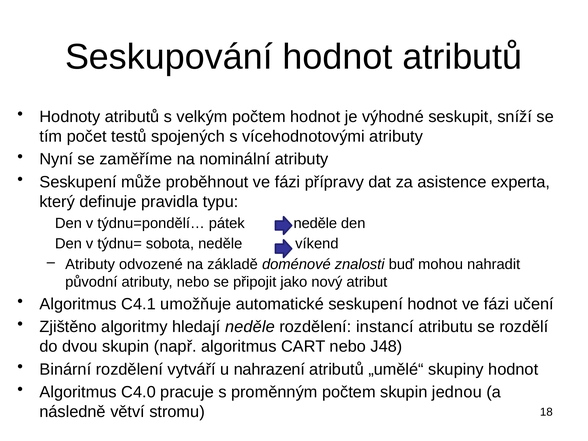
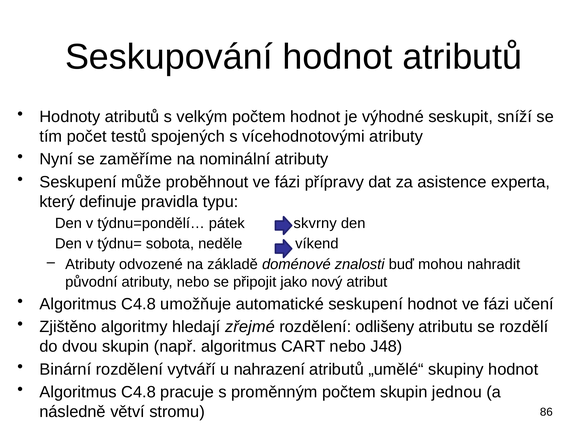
pátek neděle: neděle -> skvrny (315, 223)
C4.1: C4.1 -> C4.8 (139, 304)
hledají neděle: neděle -> zřejmé (250, 327)
instancí: instancí -> odlišeny (385, 327)
C4.0: C4.0 -> C4.8 (139, 392)
18: 18 -> 86 (546, 412)
